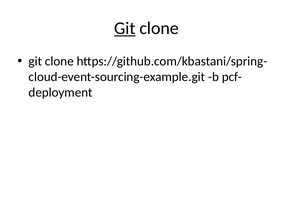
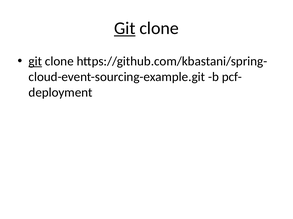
git underline: none -> present (35, 61)
